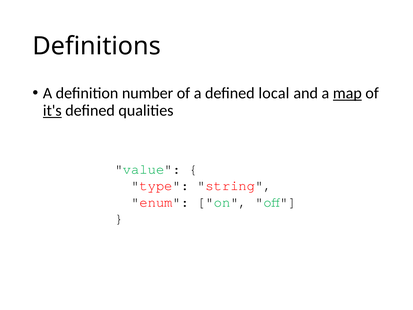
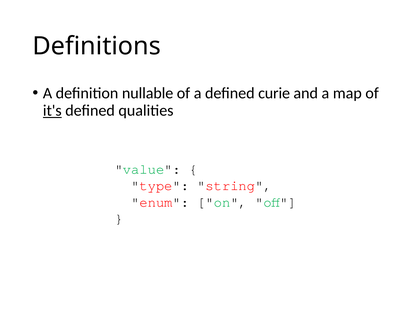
number: number -> nullable (148, 93)
local: local -> curie (274, 93)
map underline: present -> none (347, 93)
